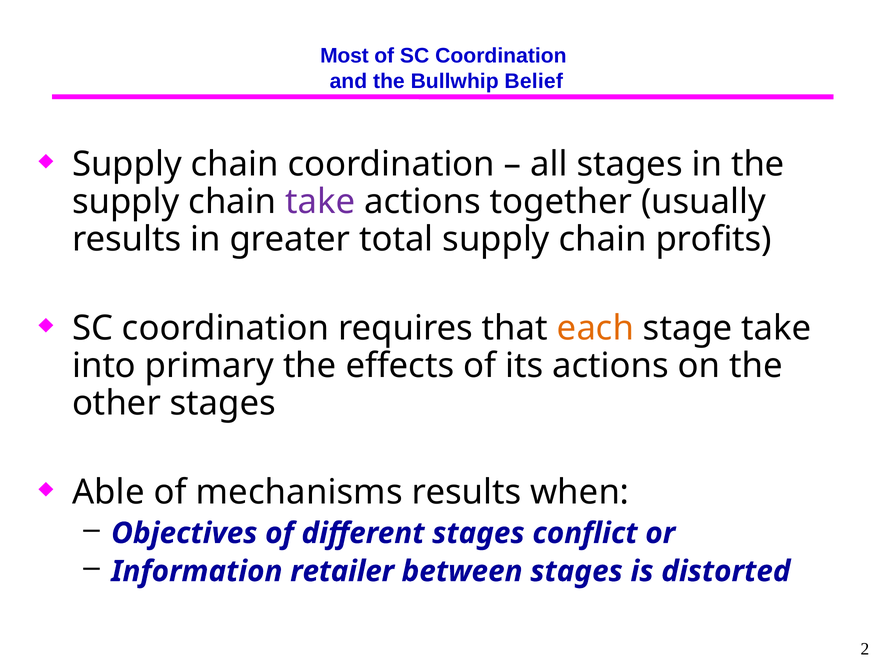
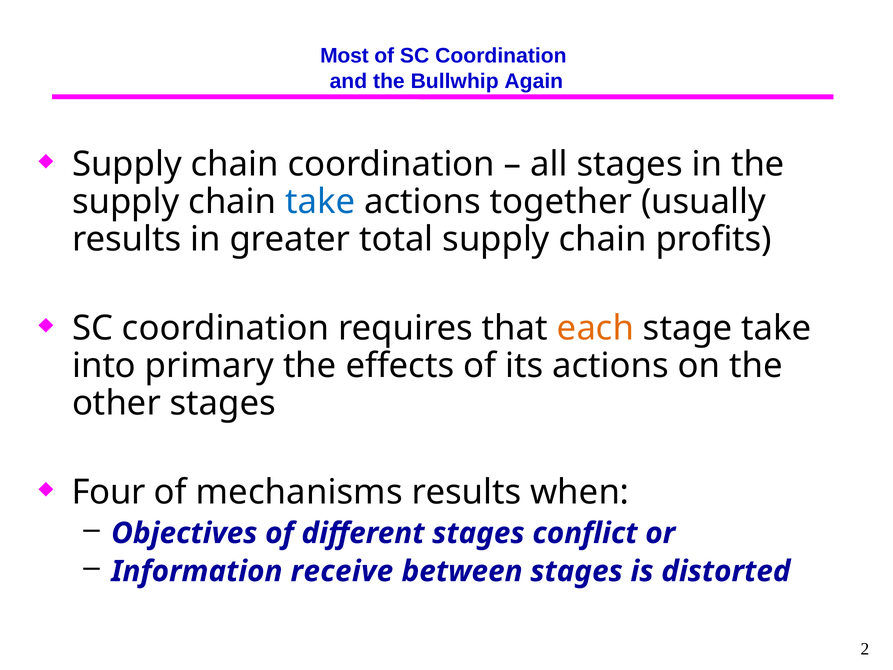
Belief: Belief -> Again (534, 81)
take colour: purple -> blue (320, 202)
Able: Able -> Four (109, 492)
retailer: retailer -> receive (342, 571)
